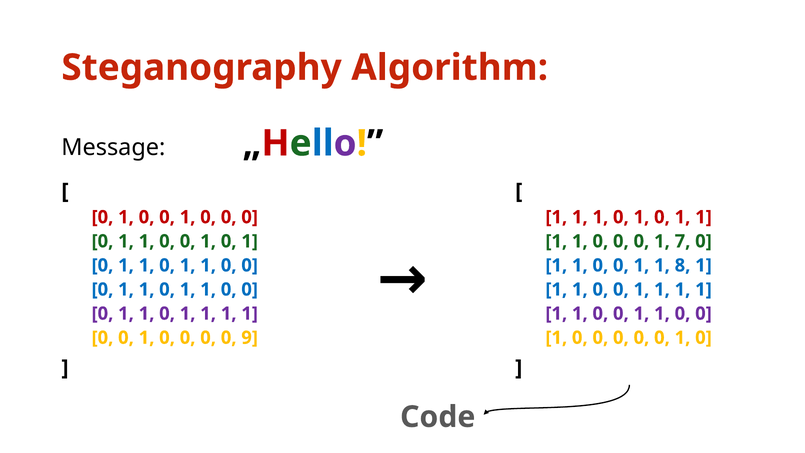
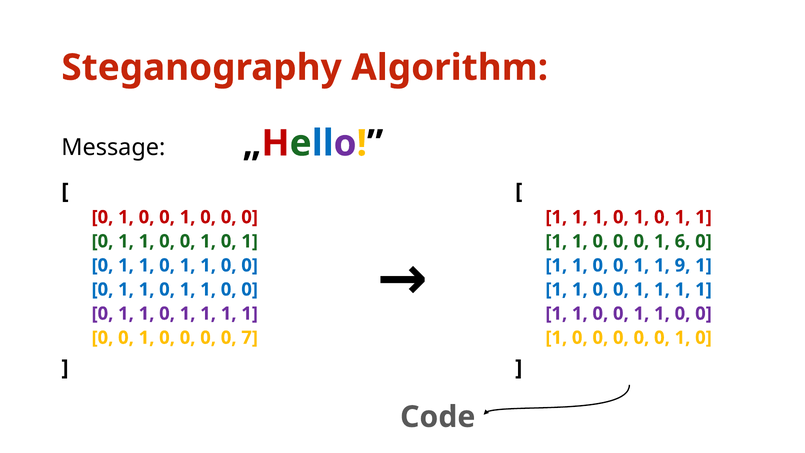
7: 7 -> 6 (683, 241)
8: 8 -> 9 (683, 265)
9: 9 -> 7 (250, 338)
